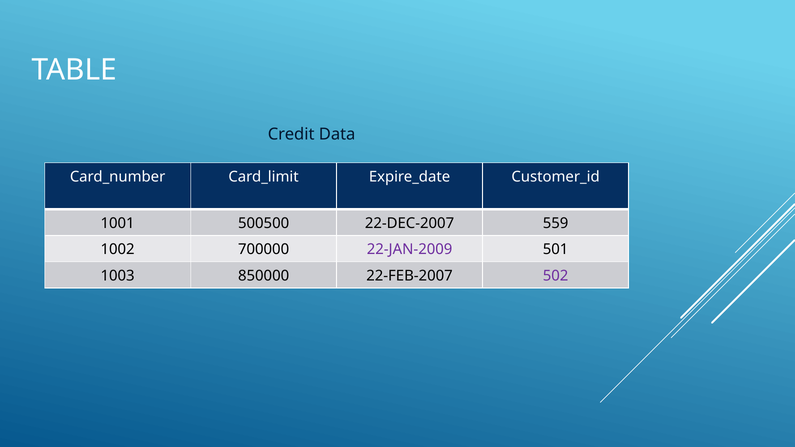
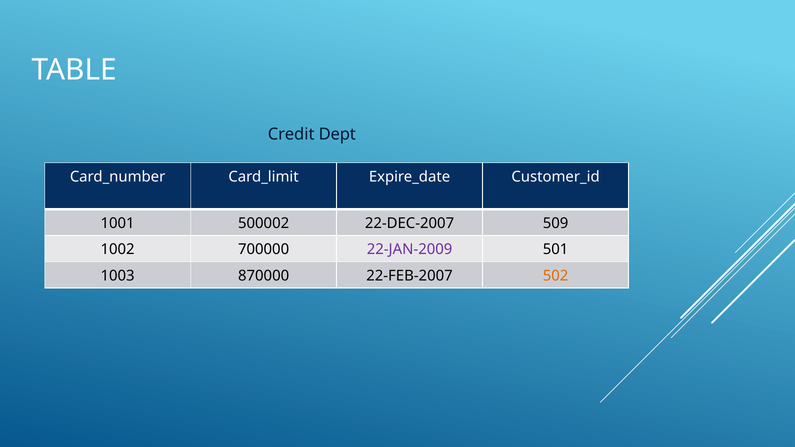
Data: Data -> Dept (337, 134)
500500: 500500 -> 500002 (264, 223)
559: 559 -> 509 (556, 223)
850000: 850000 -> 870000 (264, 276)
502 colour: purple -> orange (556, 276)
